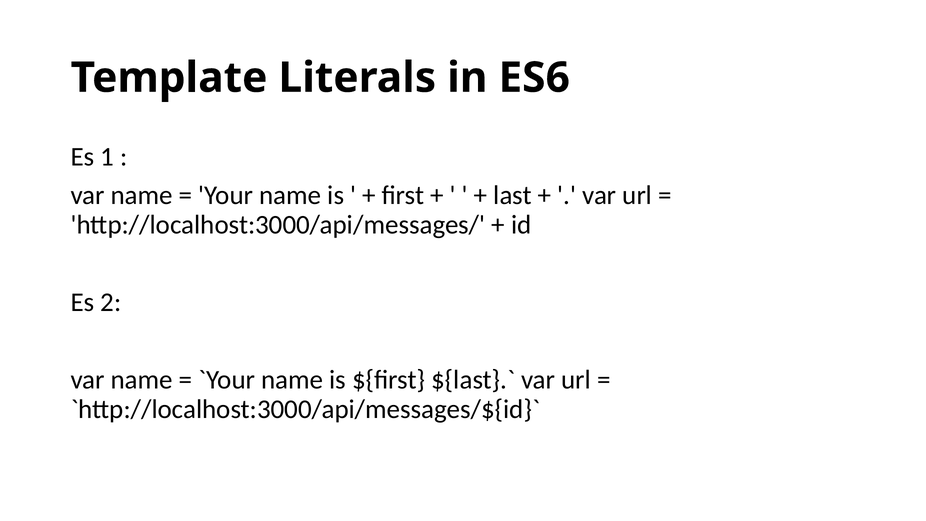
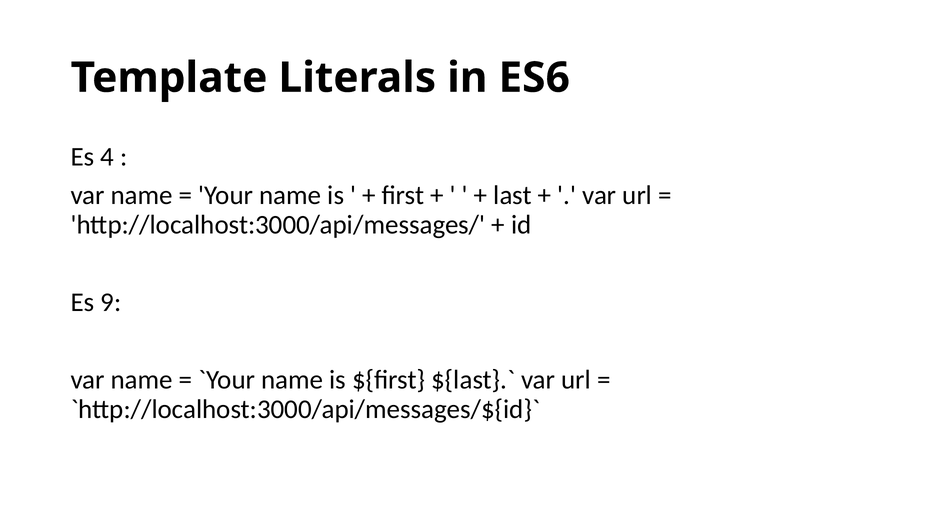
1: 1 -> 4 (107, 157)
2: 2 -> 9 (111, 302)
